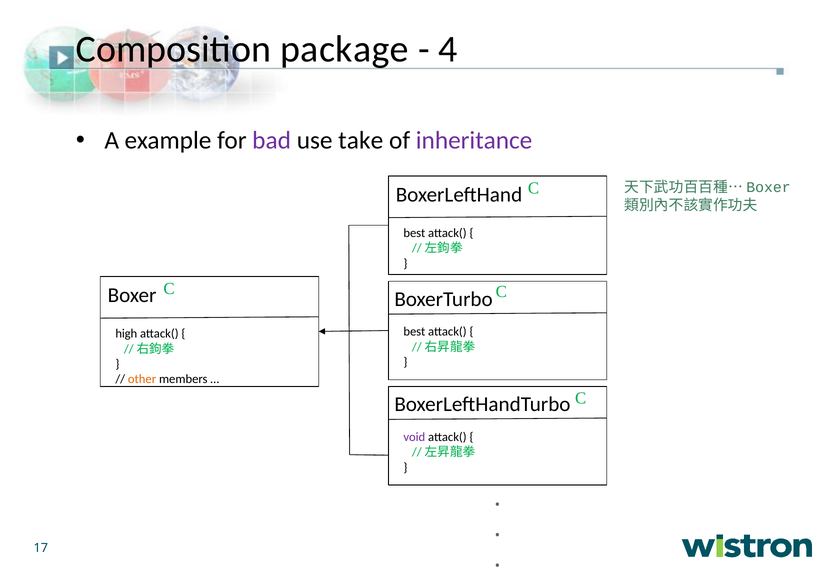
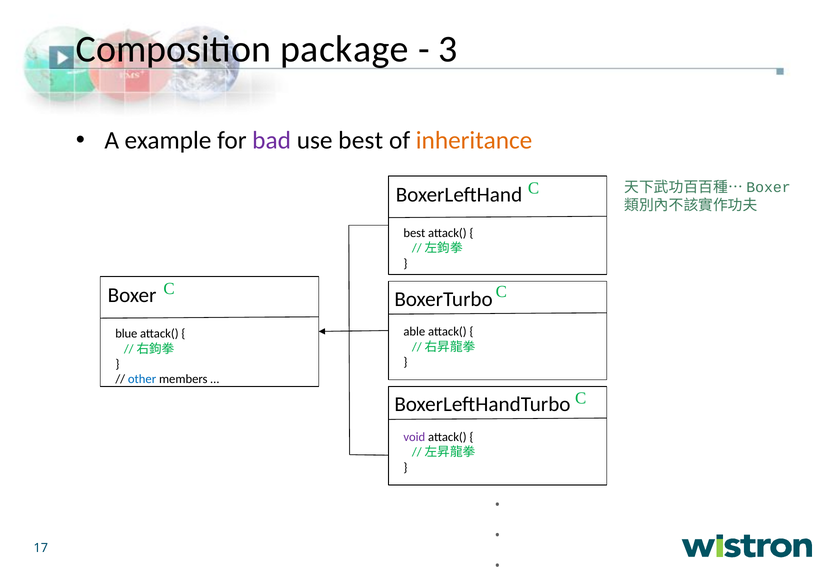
4: 4 -> 3 (448, 49)
use take: take -> best (361, 141)
inheritance colour: purple -> orange (474, 141)
best: best -> able (414, 332)
high: high -> blue (126, 333)
other colour: orange -> blue (142, 379)
